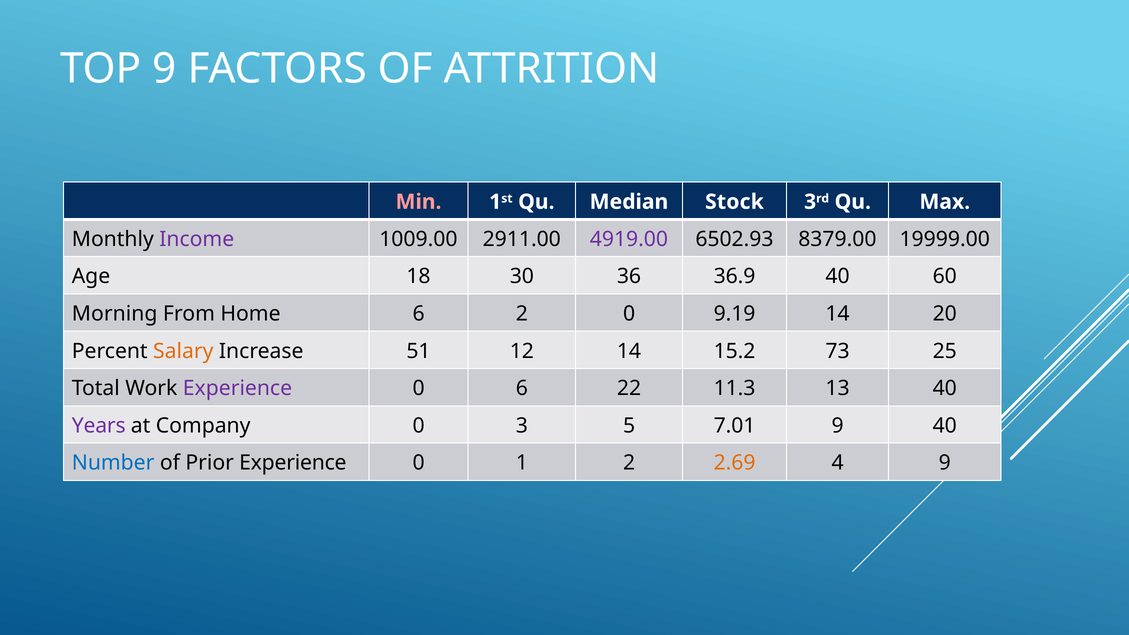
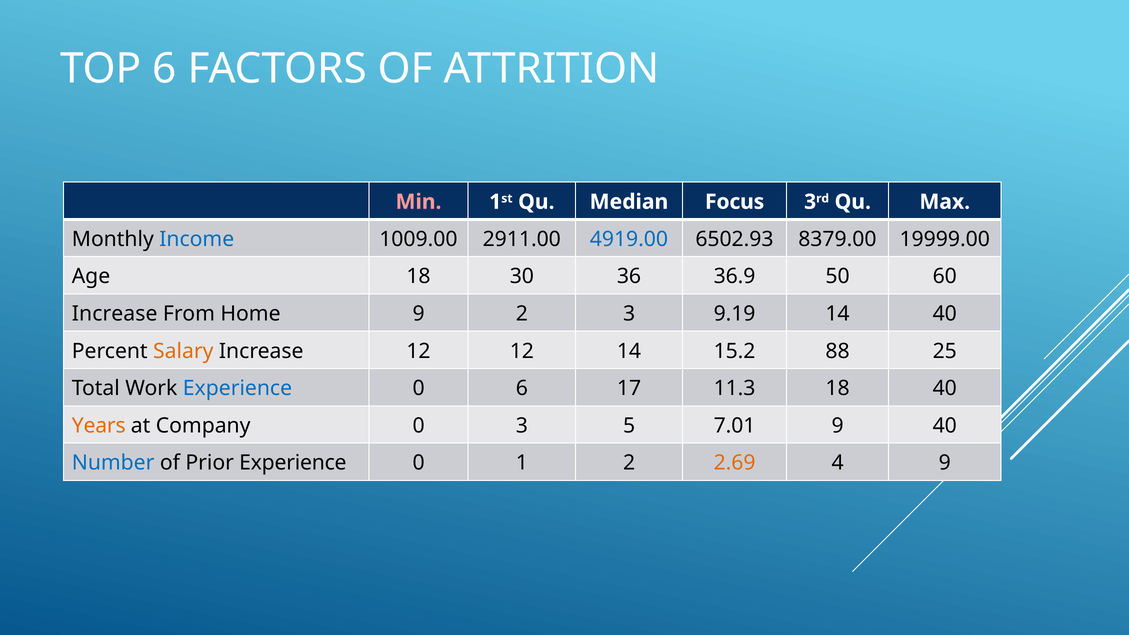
TOP 9: 9 -> 6 (164, 69)
Stock: Stock -> Focus (735, 202)
Income colour: purple -> blue (197, 239)
4919.00 colour: purple -> blue (629, 239)
36.9 40: 40 -> 50 (838, 276)
Morning: Morning -> Increase (115, 314)
Home 6: 6 -> 9 (419, 314)
2 0: 0 -> 3 (629, 314)
14 20: 20 -> 40 (945, 314)
Increase 51: 51 -> 12 (419, 351)
73: 73 -> 88 (838, 351)
Experience colour: purple -> blue (237, 388)
22: 22 -> 17 (629, 388)
11.3 13: 13 -> 18 (838, 388)
Years colour: purple -> orange (99, 426)
